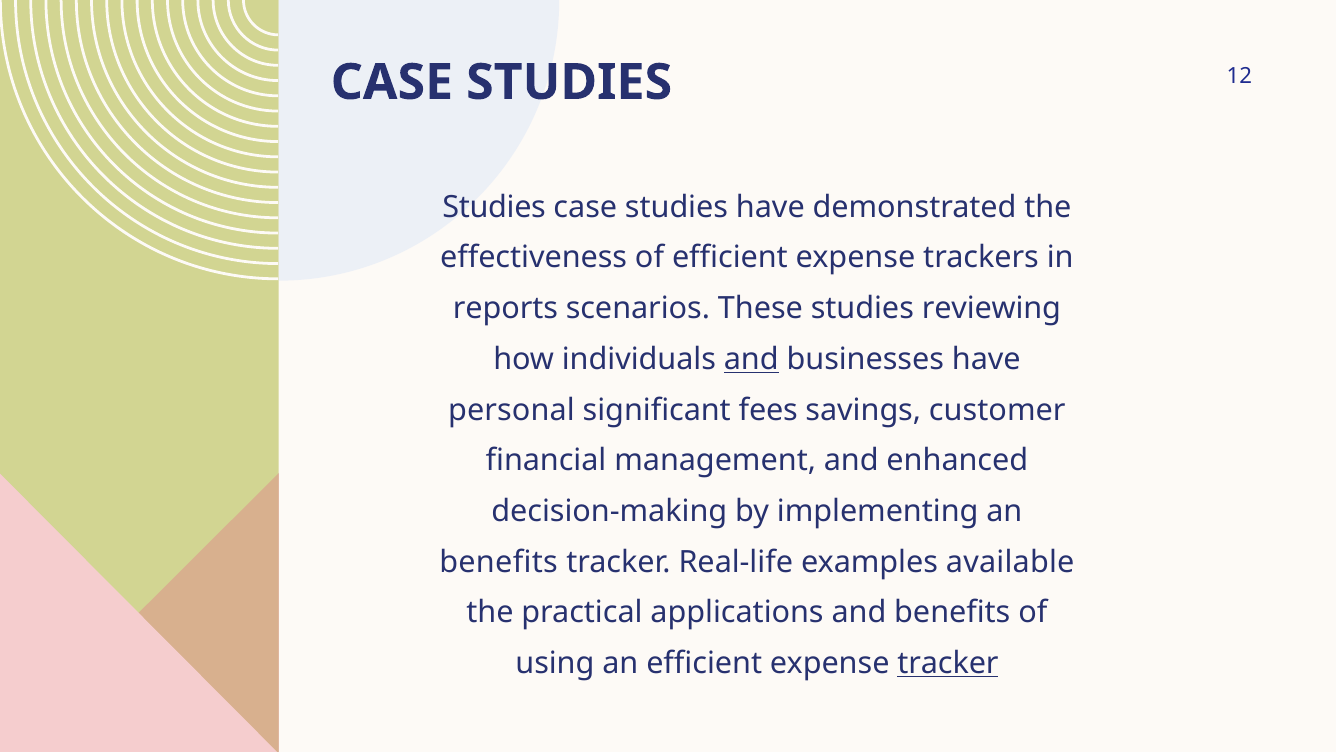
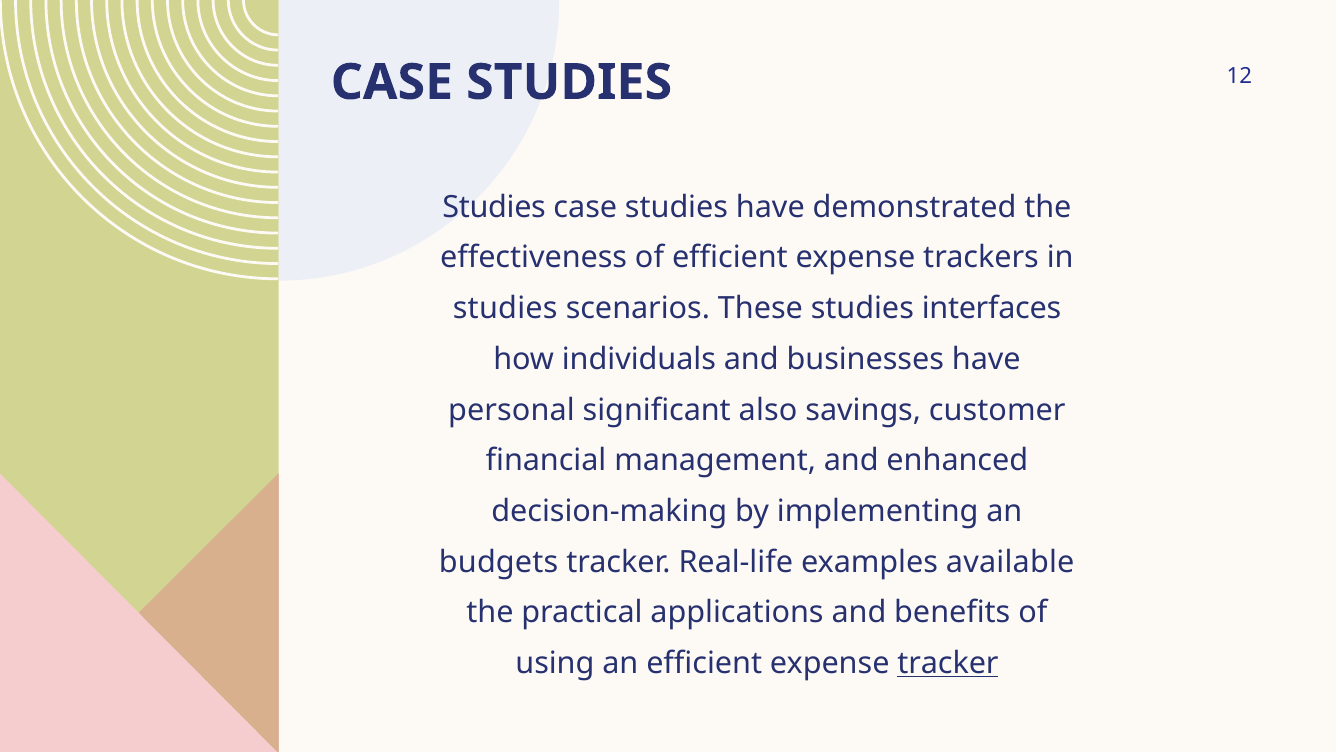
reports: reports -> studies (505, 308)
reviewing: reviewing -> interfaces (992, 308)
and underline: present -> none (751, 359)
fees: fees -> also (768, 410)
benefits: benefits -> budgets (499, 562)
